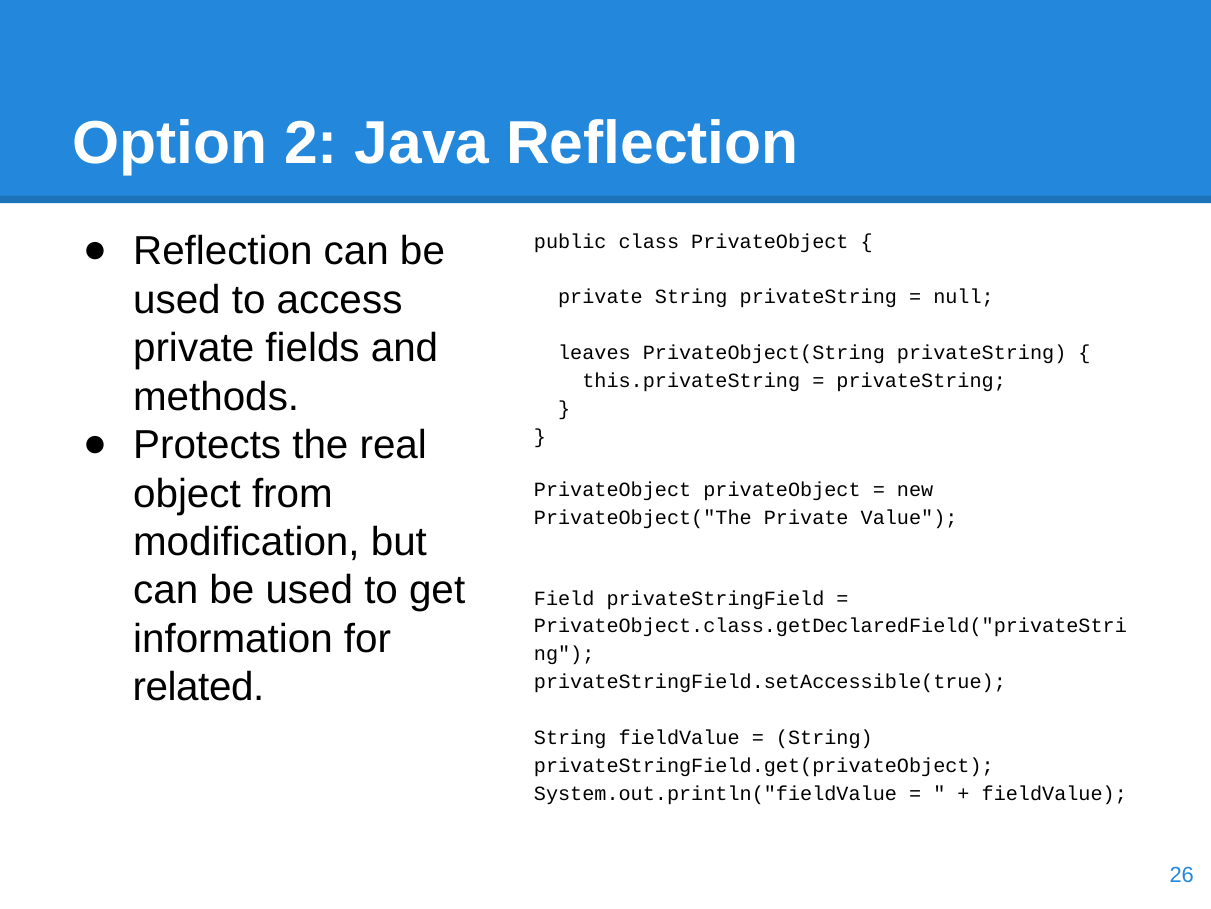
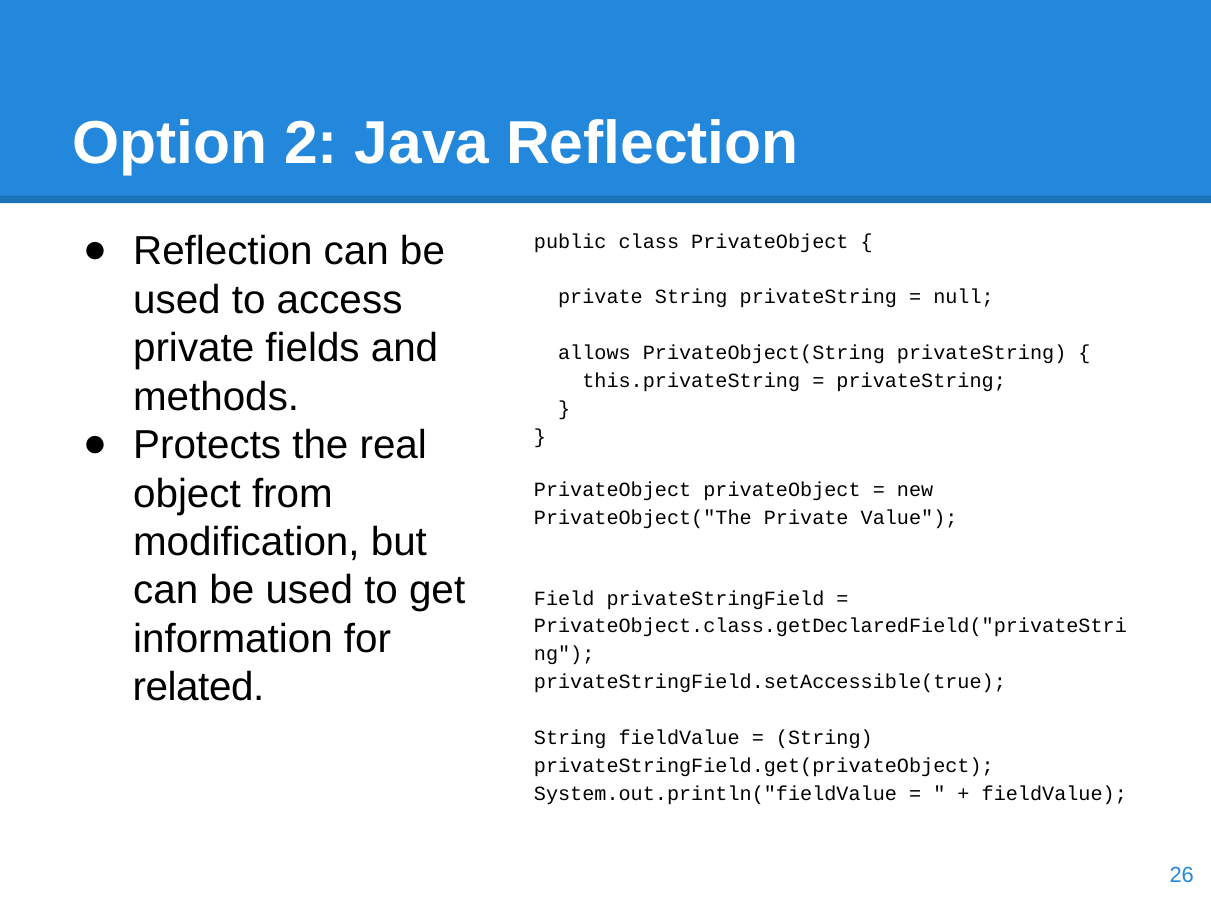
leaves: leaves -> allows (594, 353)
